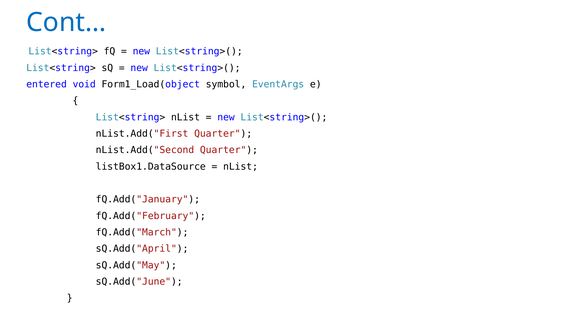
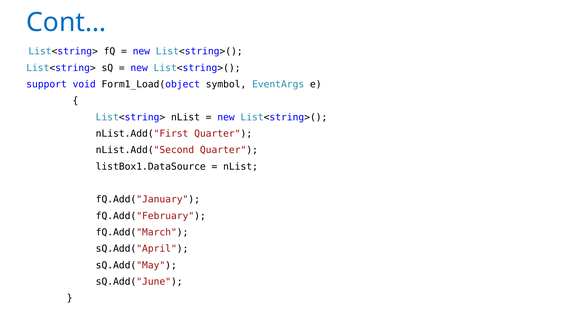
entered: entered -> support (47, 84)
